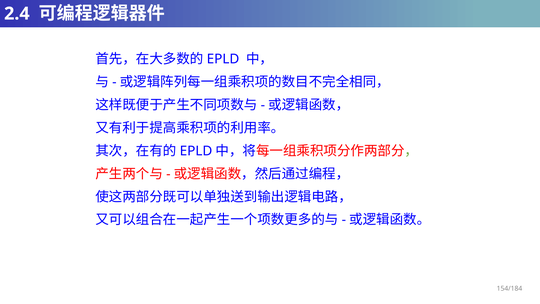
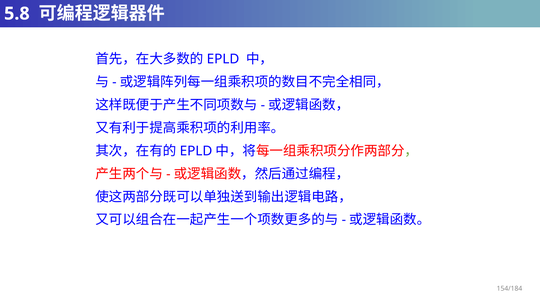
2.4: 2.4 -> 5.8 (17, 14)
